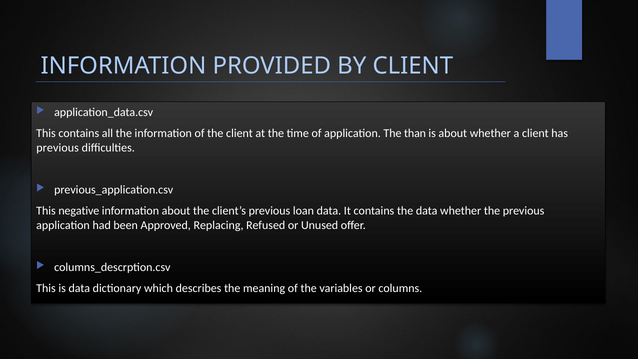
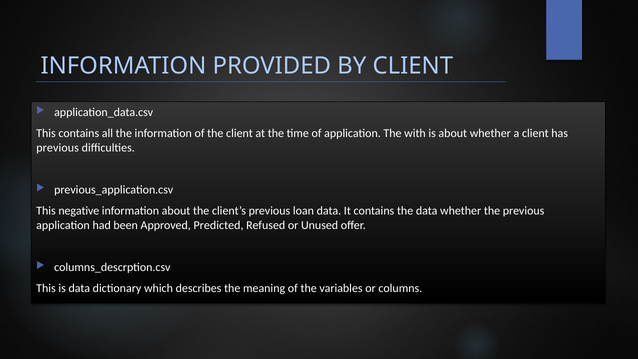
than: than -> with (415, 133)
Replacing: Replacing -> Predicted (219, 225)
